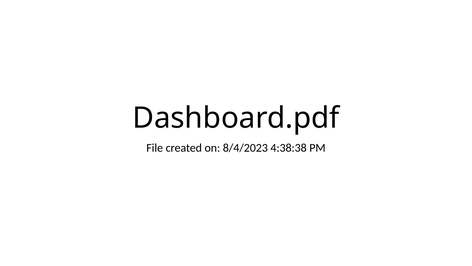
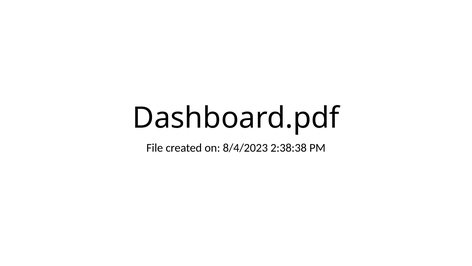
4:38:38: 4:38:38 -> 2:38:38 (289, 148)
